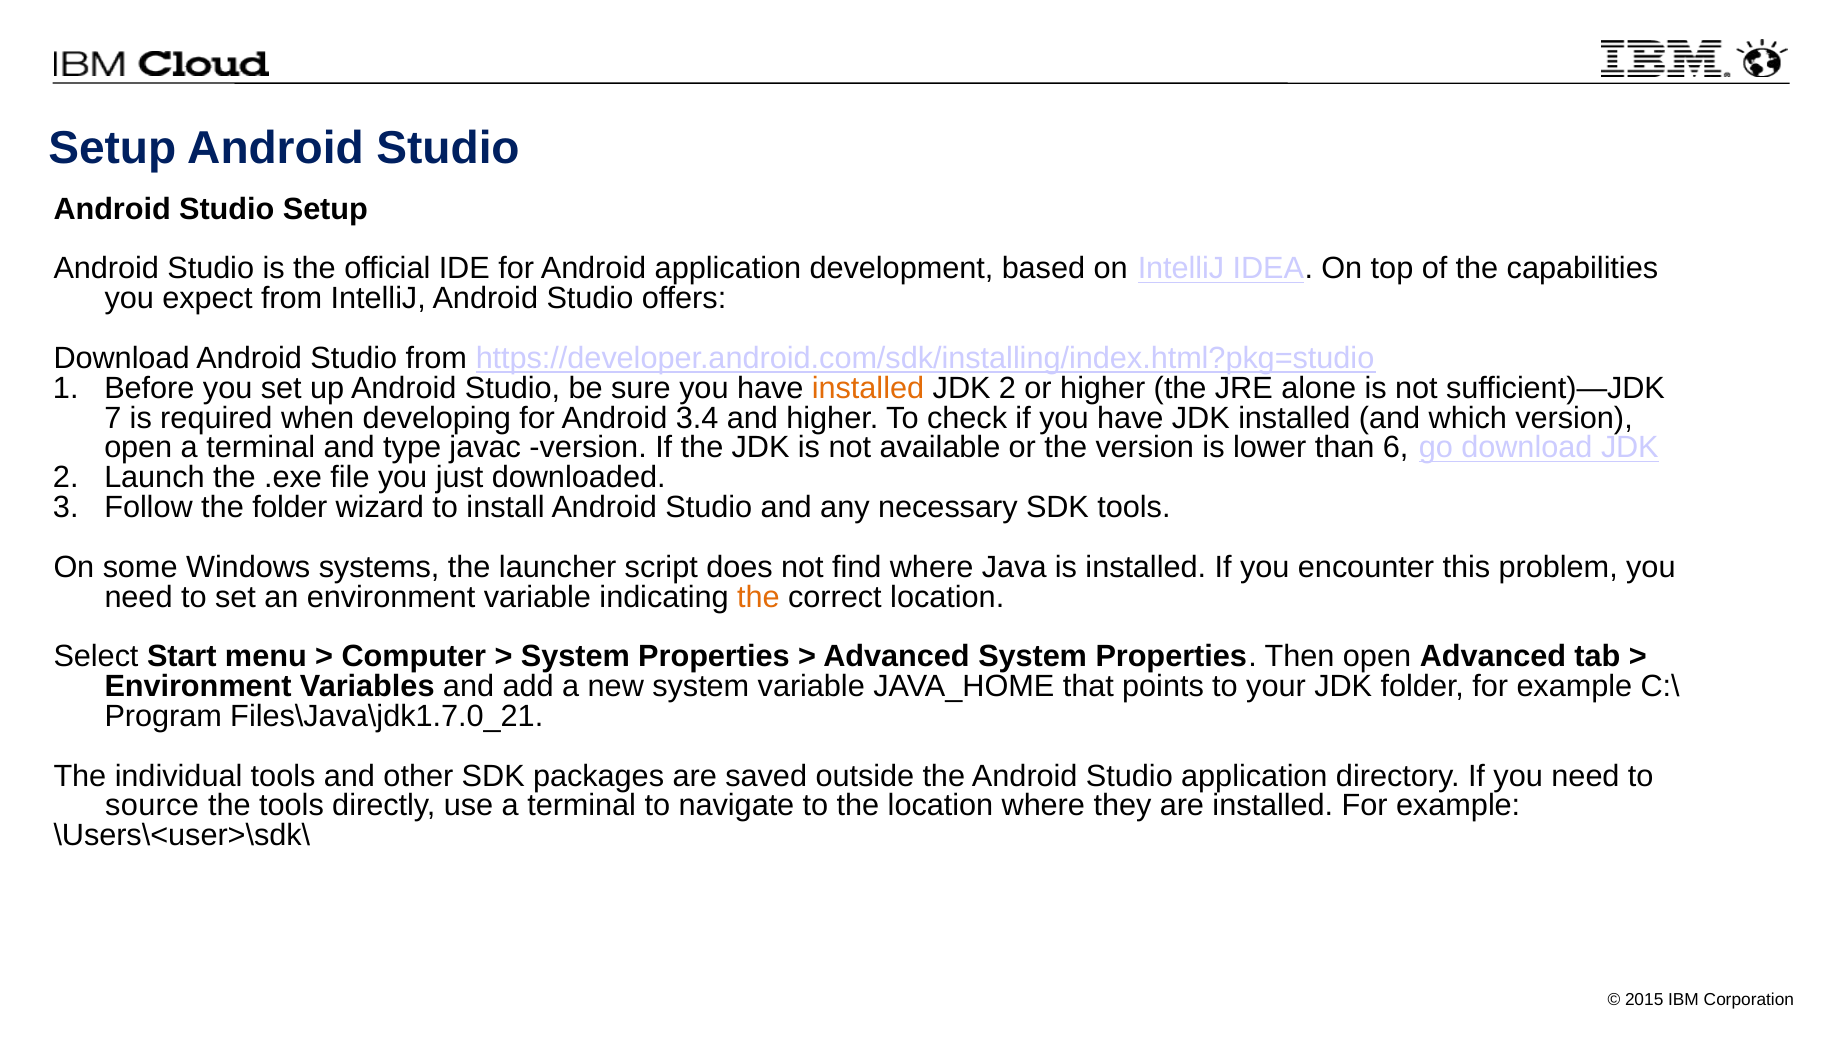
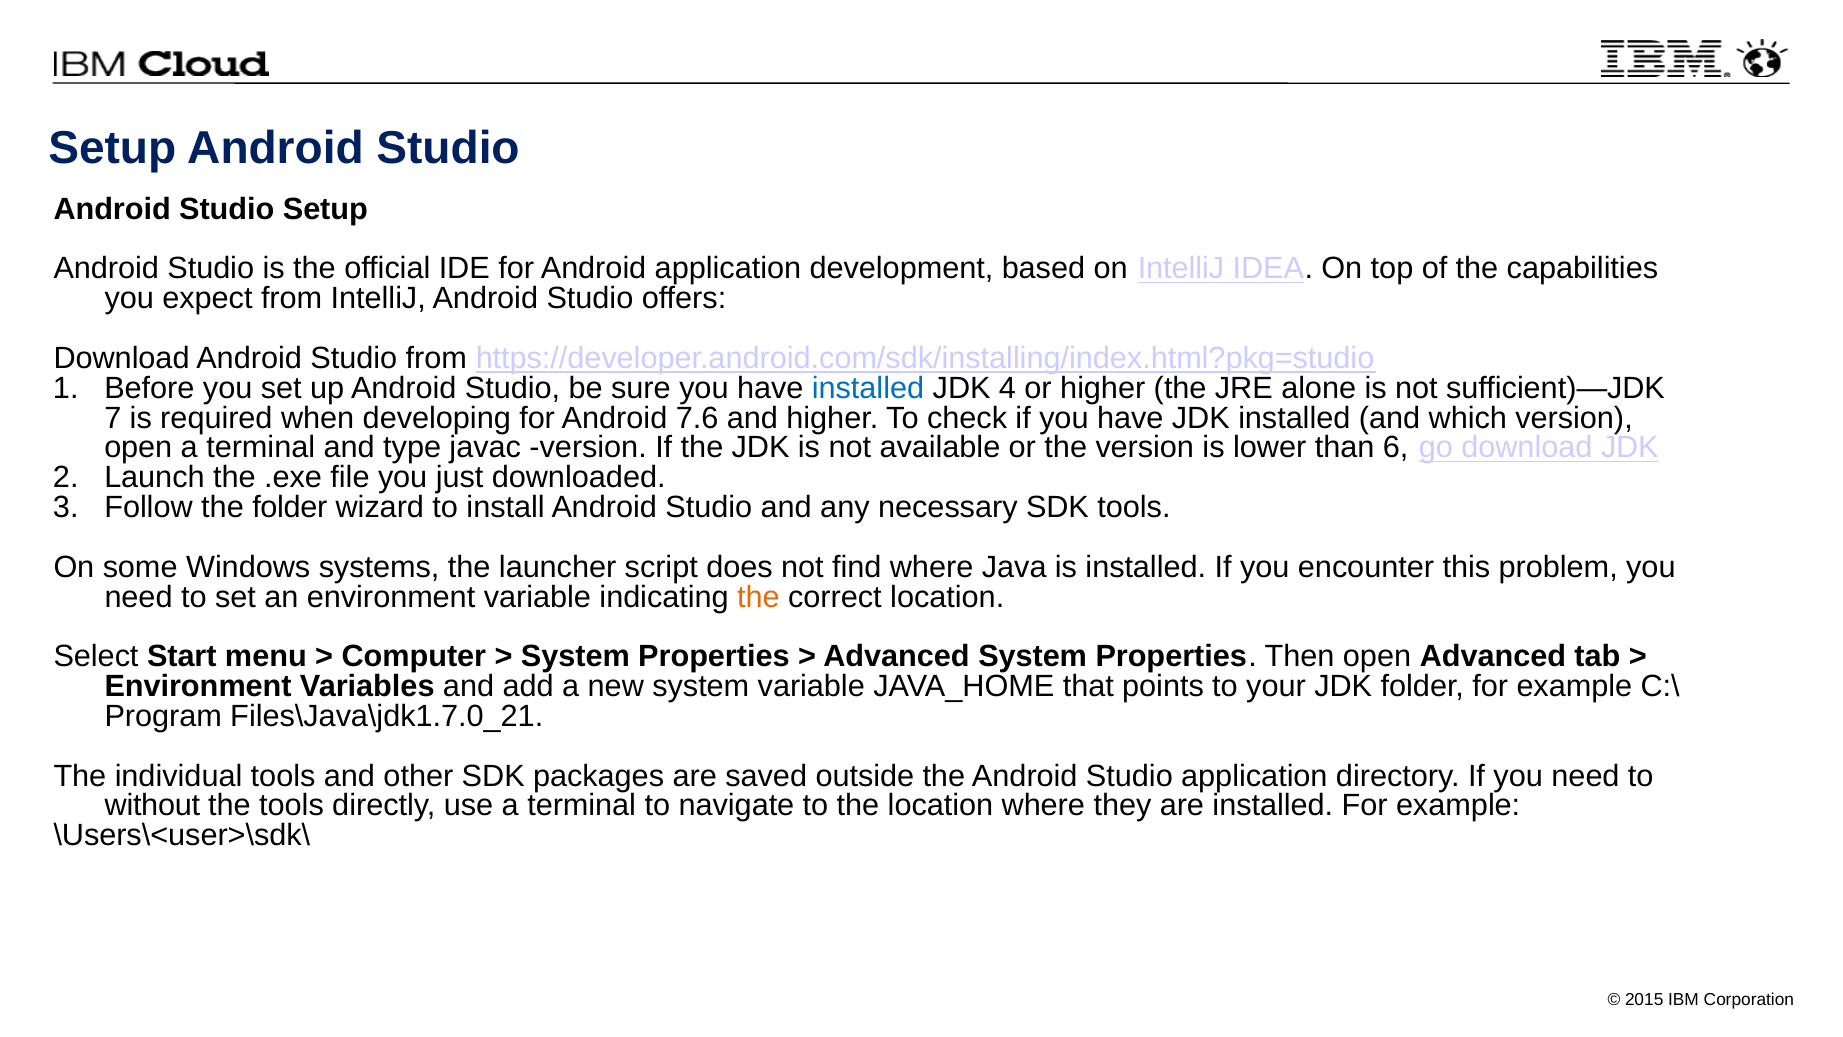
installed colour: orange -> blue (868, 388)
2: 2 -> 4 (1007, 388)
3.4: 3.4 -> 7.6 (697, 418)
source: source -> without (152, 805)
